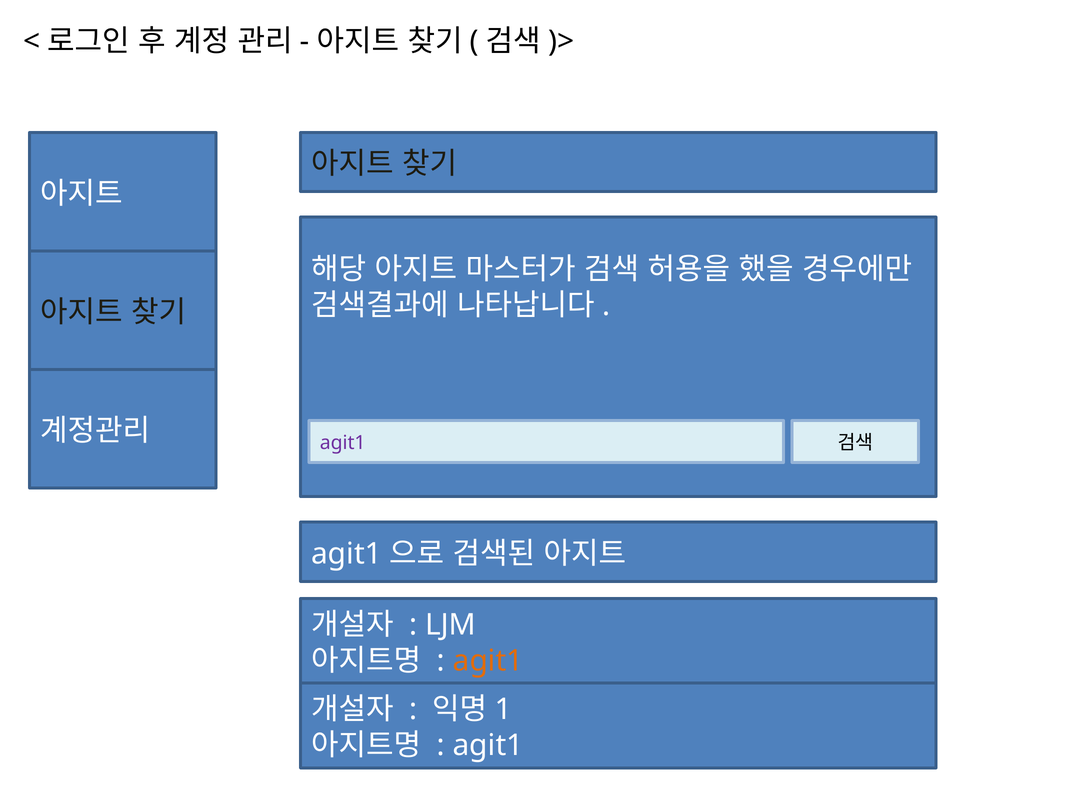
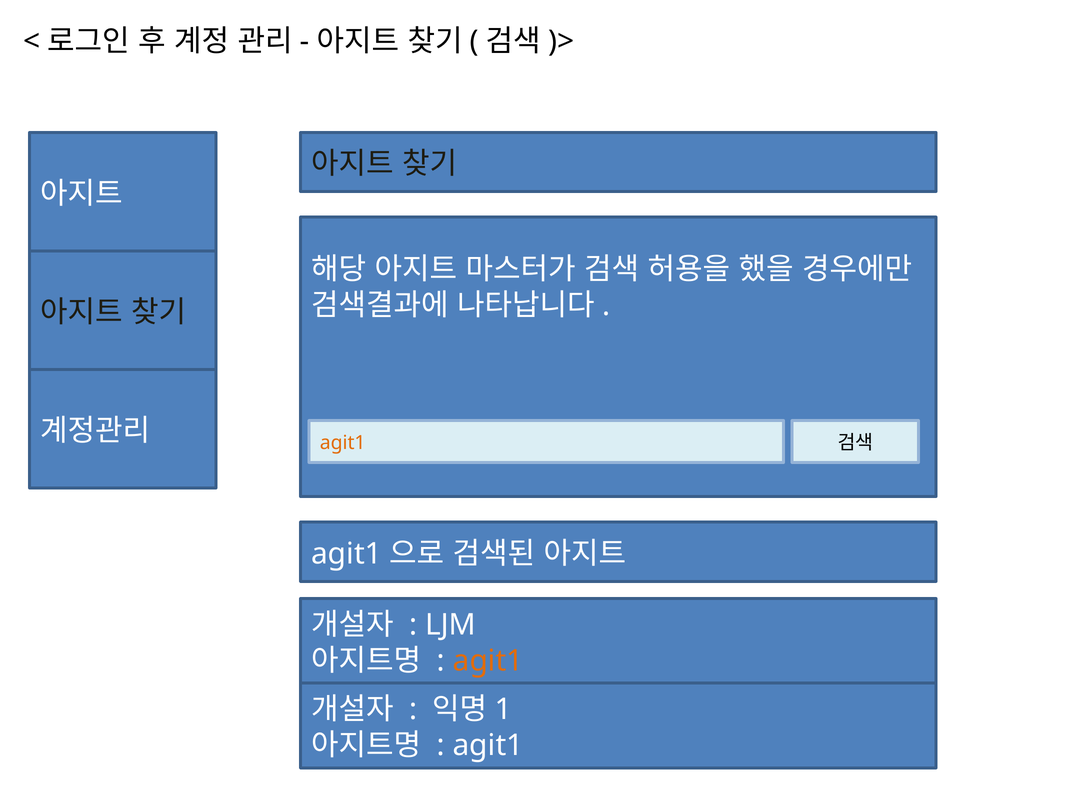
agit1 colour: purple -> orange (343, 443)
